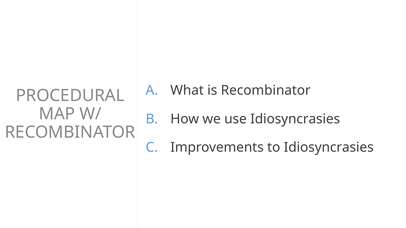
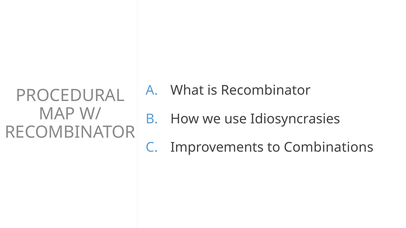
to Idiosyncrasies: Idiosyncrasies -> Combinations (329, 148)
